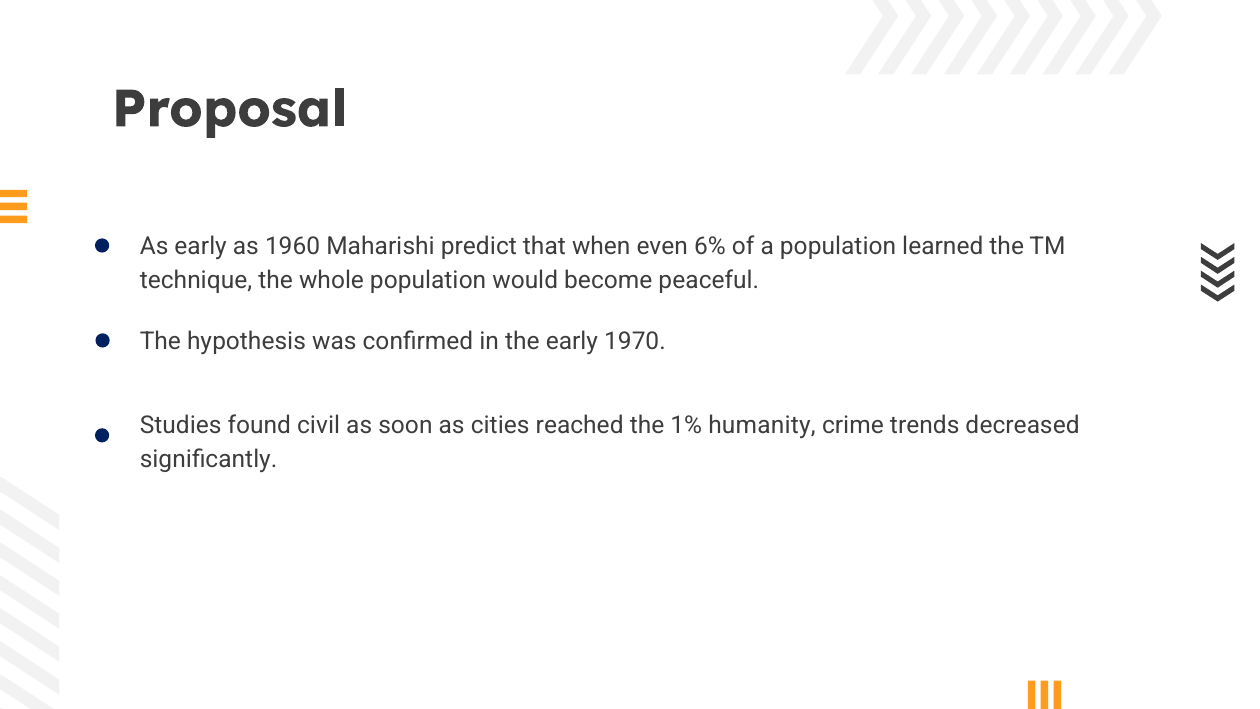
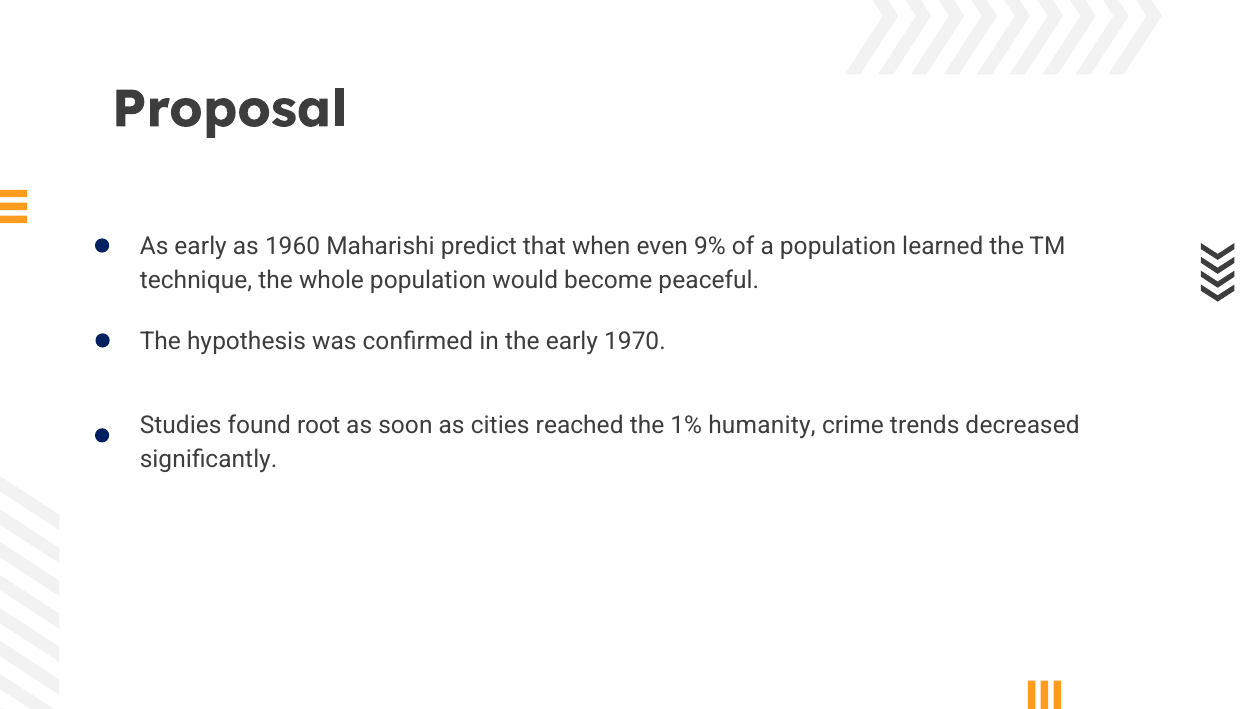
6%: 6% -> 9% (710, 247)
civil: civil -> root (319, 425)
